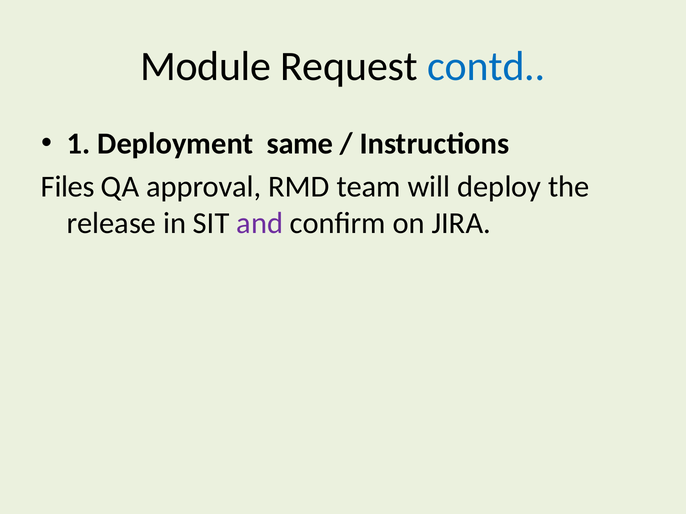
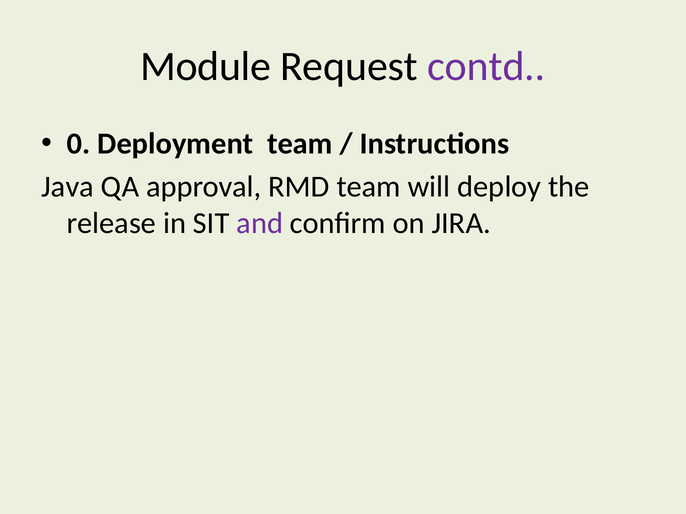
contd colour: blue -> purple (486, 66)
1: 1 -> 0 (79, 144)
Deployment same: same -> team (300, 144)
Files: Files -> Java (68, 187)
